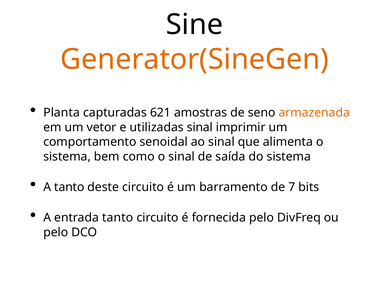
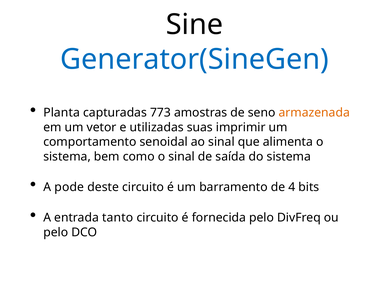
Generator(SineGen colour: orange -> blue (195, 59)
621: 621 -> 773 (160, 113)
utilizadas sinal: sinal -> suas (200, 127)
A tanto: tanto -> pode (69, 187)
7: 7 -> 4 (292, 187)
